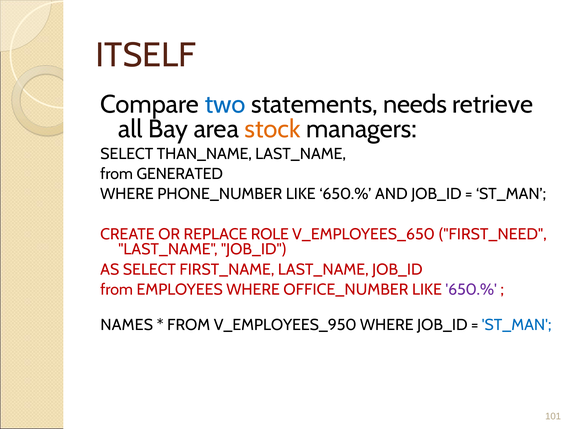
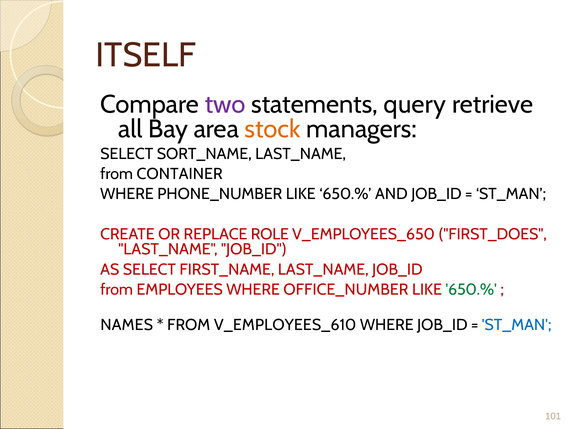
two colour: blue -> purple (225, 105)
needs: needs -> query (415, 105)
THAN_NAME: THAN_NAME -> SORT_NAME (204, 154)
GENERATED: GENERATED -> CONTAINER (180, 174)
FIRST_NEED: FIRST_NEED -> FIRST_DOES (493, 234)
650.% colour: purple -> green (471, 289)
V_EMPLOYEES_950: V_EMPLOYEES_950 -> V_EMPLOYEES_610 (285, 325)
